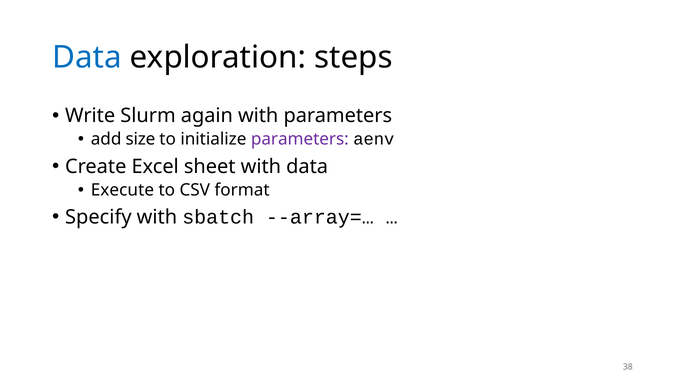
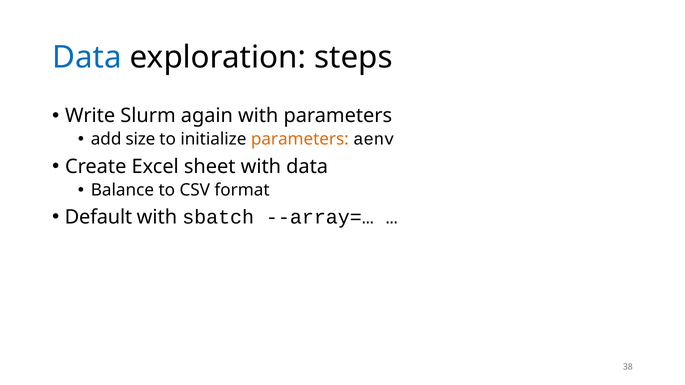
parameters colour: purple -> orange (300, 139)
Execute: Execute -> Balance (122, 190)
Specify: Specify -> Default (98, 217)
